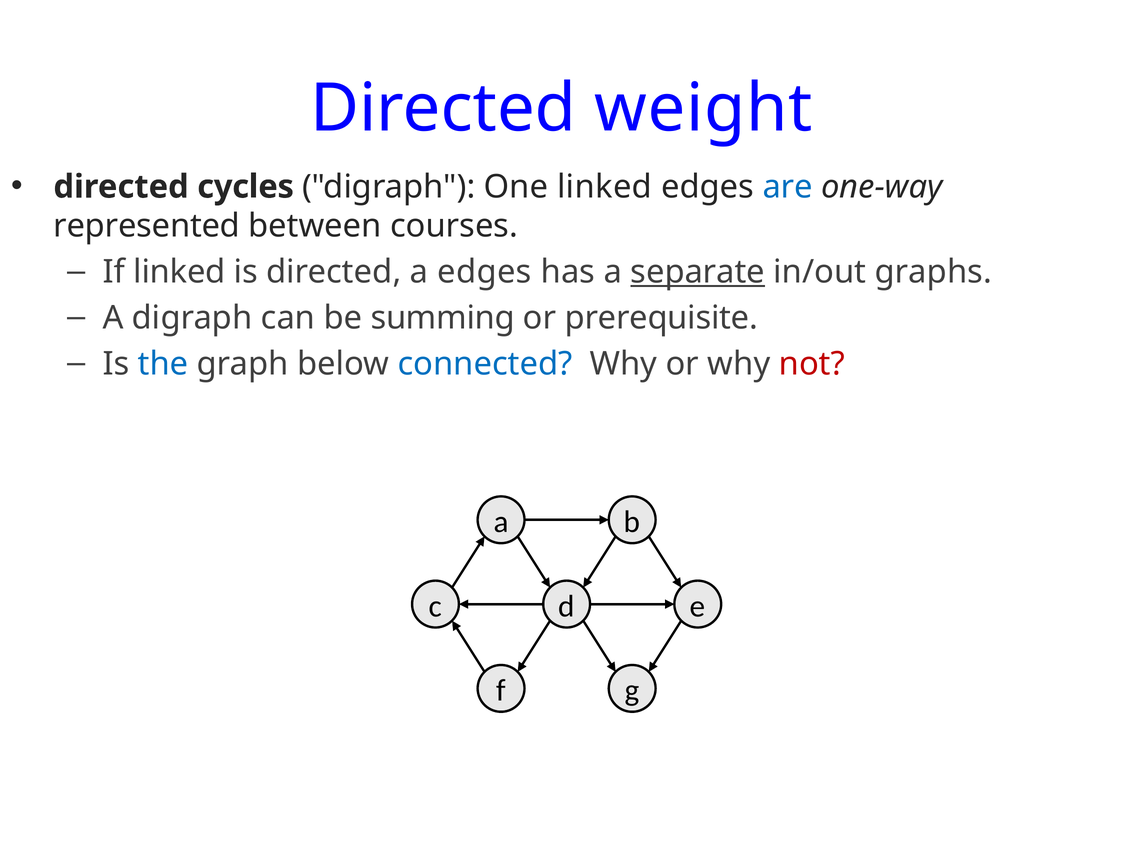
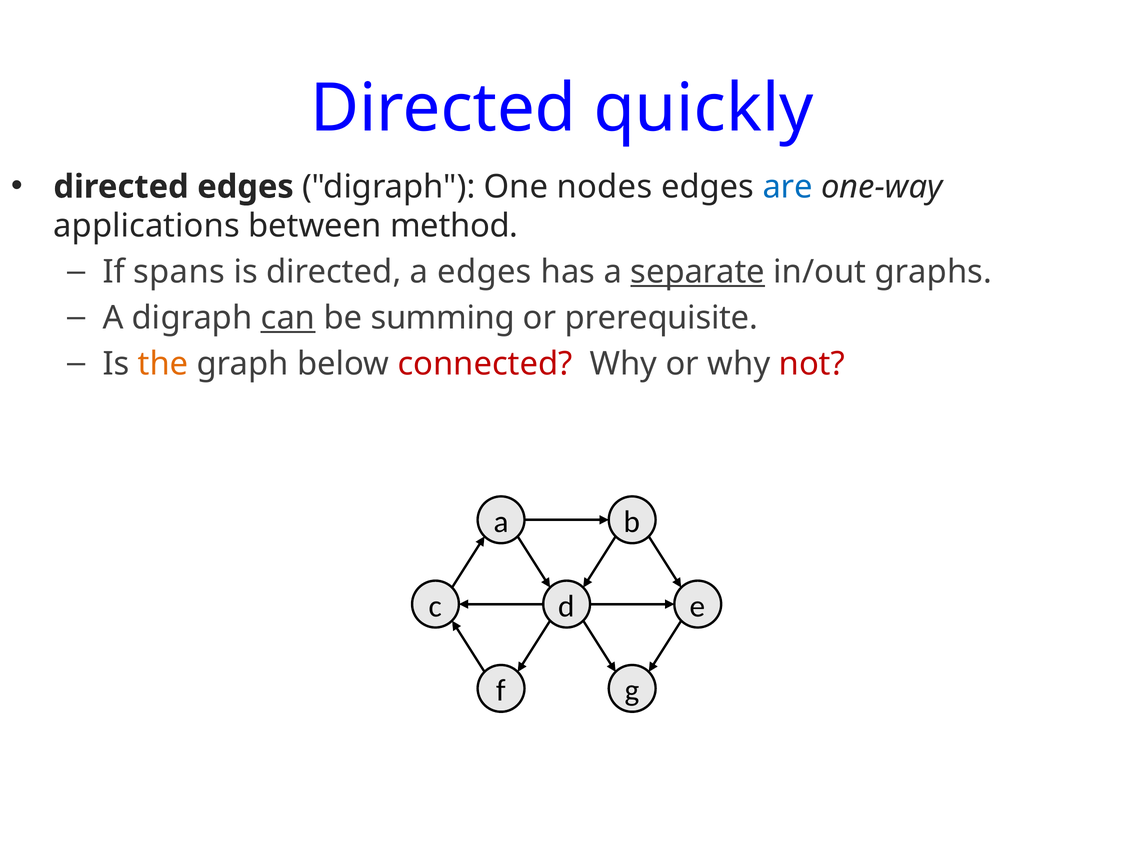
weight: weight -> quickly (704, 109)
directed cycles: cycles -> edges (245, 187)
One linked: linked -> nodes (605, 187)
represented: represented -> applications (147, 226)
courses: courses -> method (454, 226)
If linked: linked -> spans (179, 272)
can underline: none -> present (288, 318)
the colour: blue -> orange (163, 364)
connected colour: blue -> red (485, 364)
